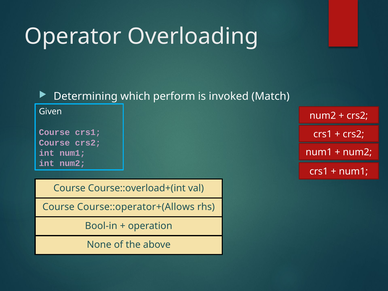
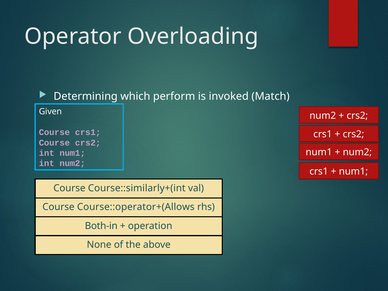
Course::overload+(int: Course::overload+(int -> Course::similarly+(int (137, 188)
Bool-in: Bool-in -> Both-in (101, 226)
